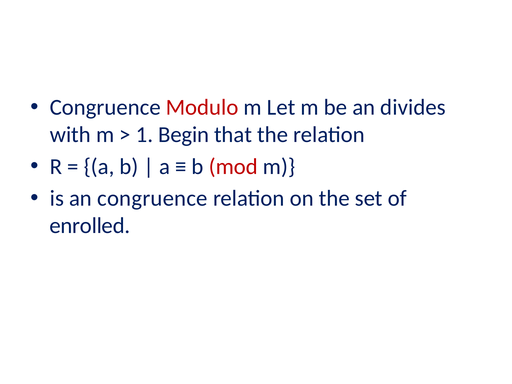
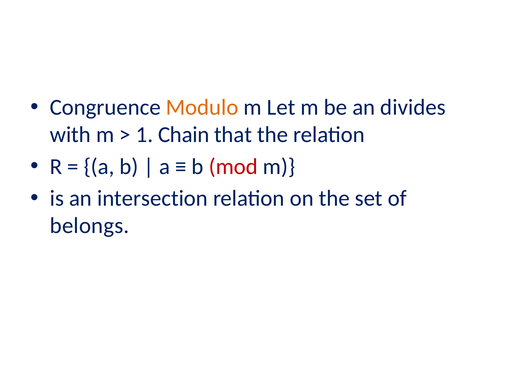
Modulo colour: red -> orange (202, 107)
Begin: Begin -> Chain (184, 135)
an congruence: congruence -> intersection (153, 198)
enrolled: enrolled -> belongs (90, 226)
